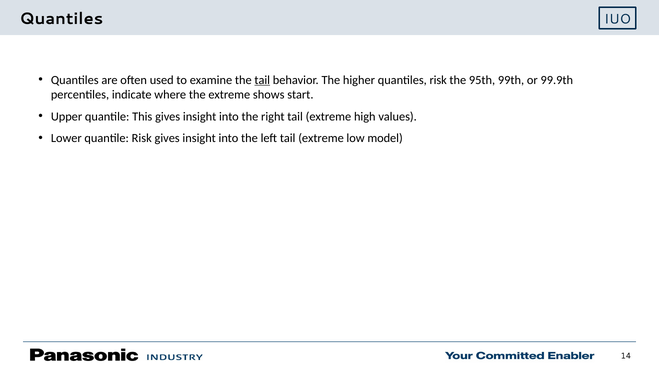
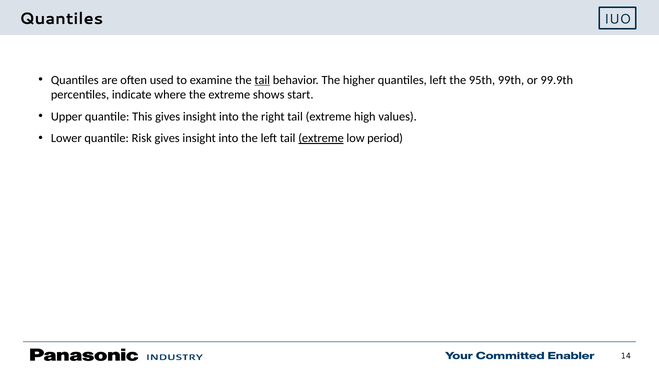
quantiles risk: risk -> left (438, 80)
extreme underline: none -> present (321, 138)
model: model -> period (385, 138)
